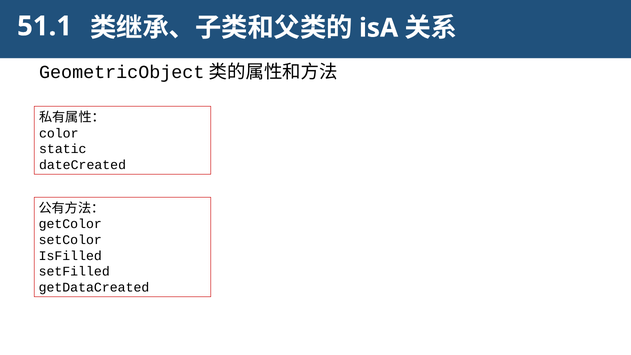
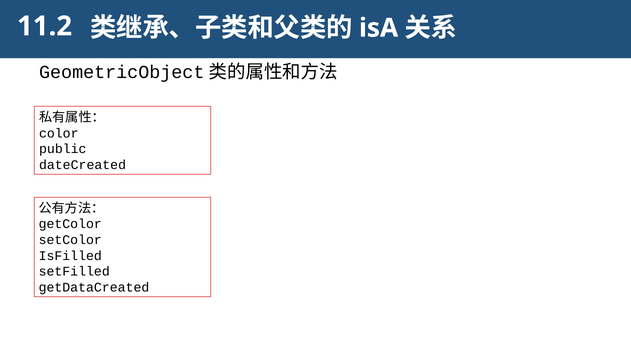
51.1: 51.1 -> 11.2 (45, 26)
static: static -> public (63, 149)
